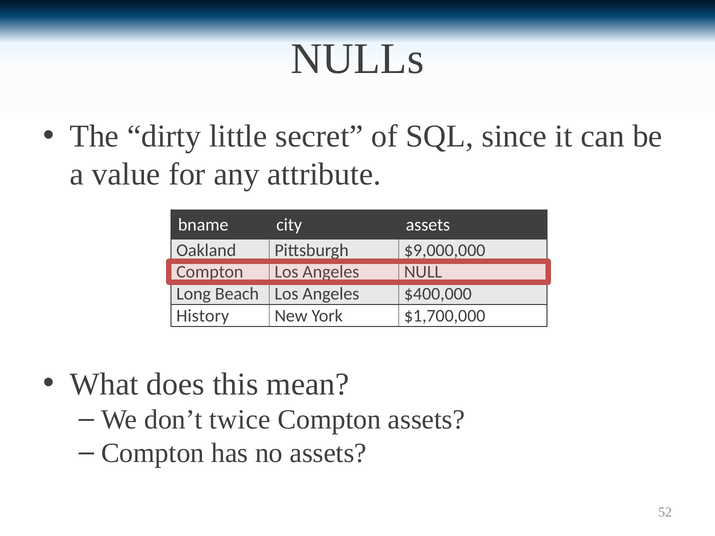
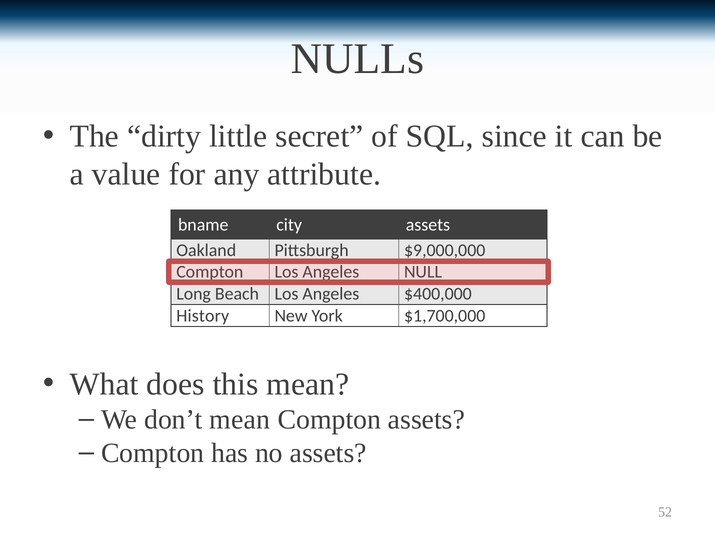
don’t twice: twice -> mean (240, 420)
